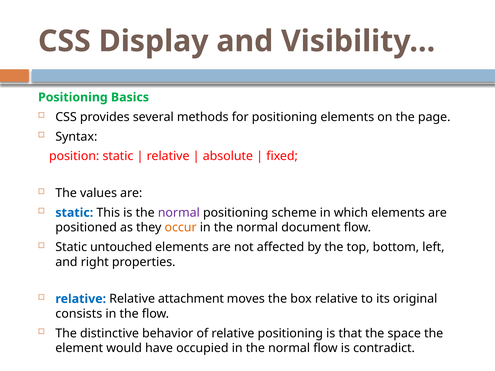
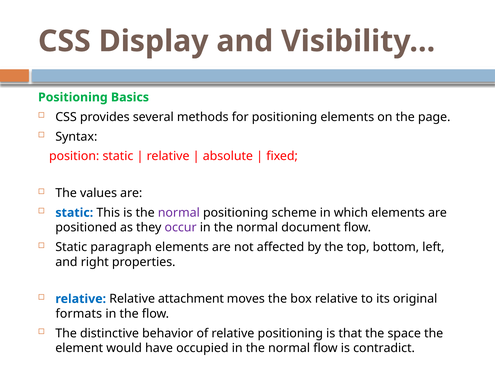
occur colour: orange -> purple (181, 228)
untouched: untouched -> paragraph (121, 247)
consists: consists -> formats (79, 314)
